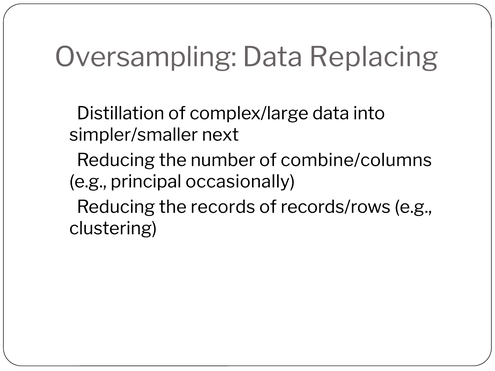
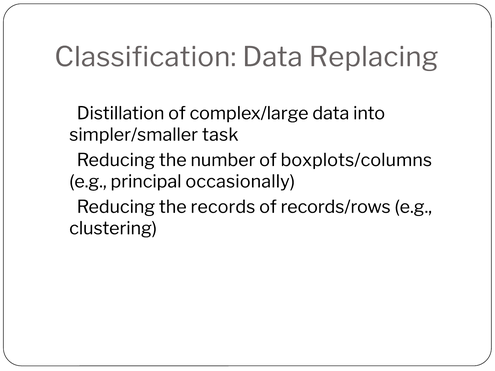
Oversampling: Oversampling -> Classification (145, 57)
next: next -> task (220, 135)
combine/columns: combine/columns -> boxplots/columns (356, 160)
